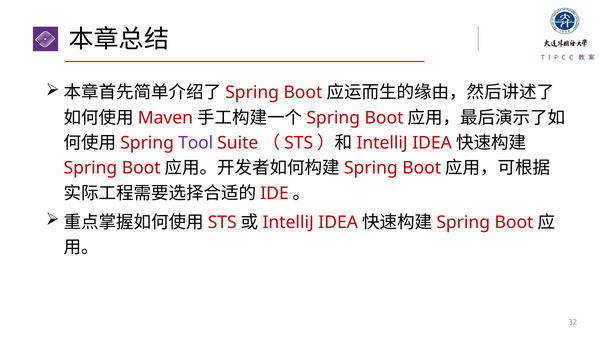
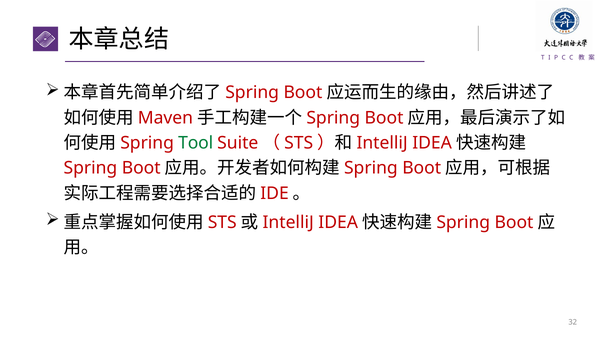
Tool colour: purple -> green (196, 143)
